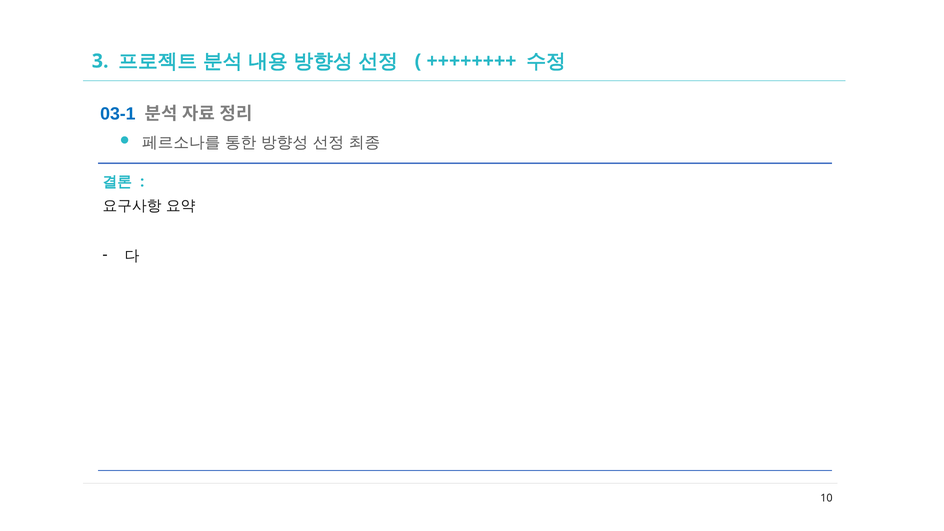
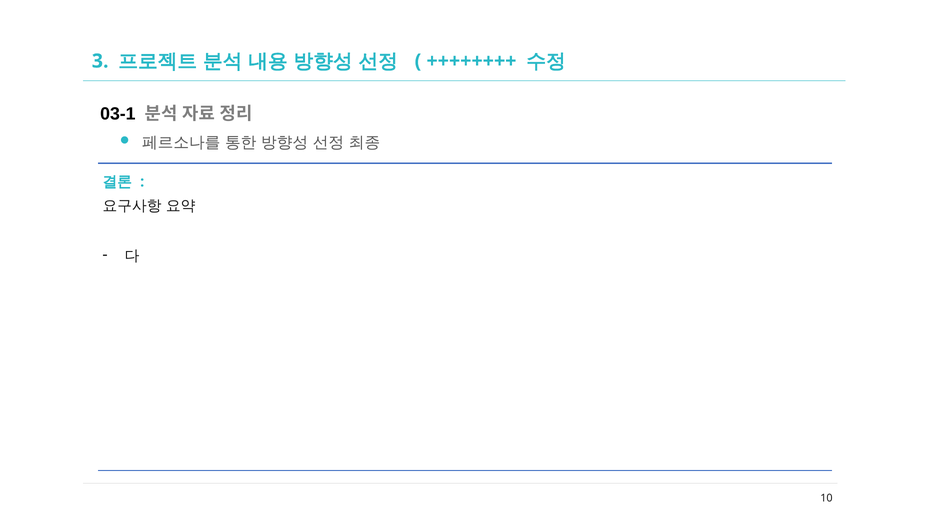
03-1 colour: blue -> black (118, 114)
